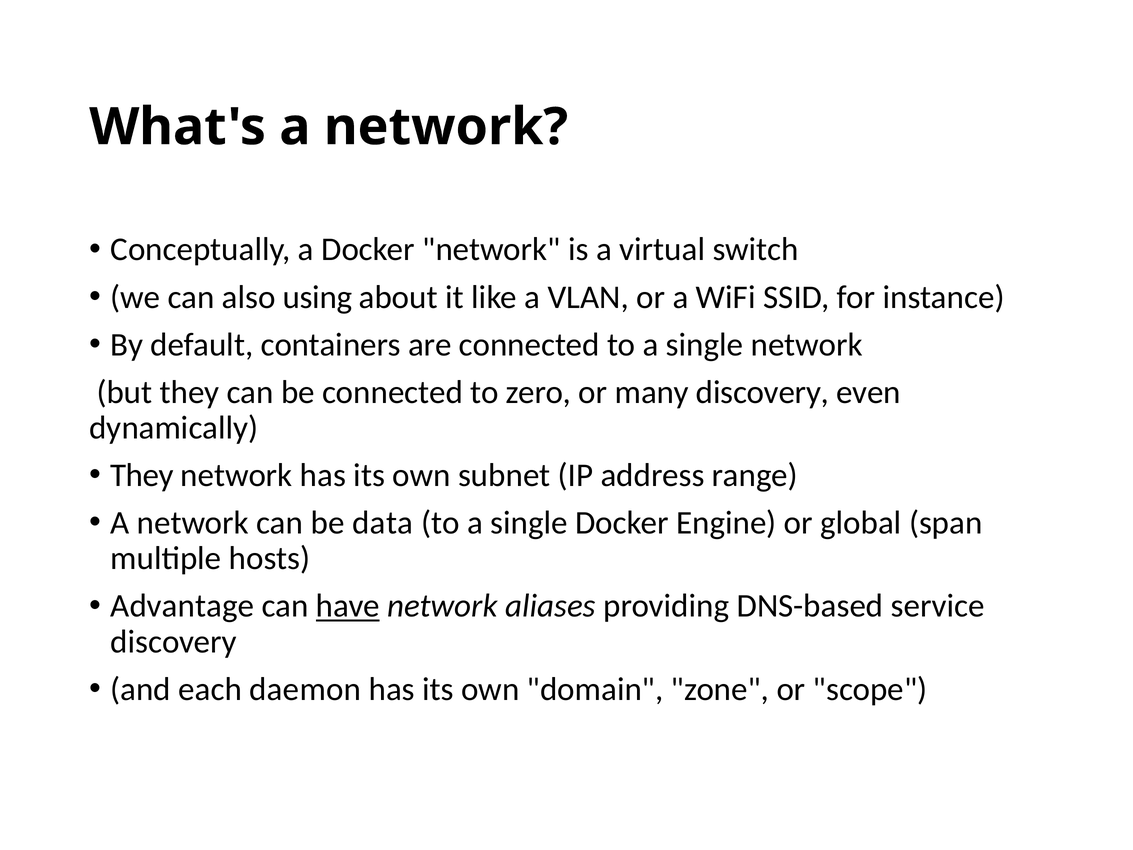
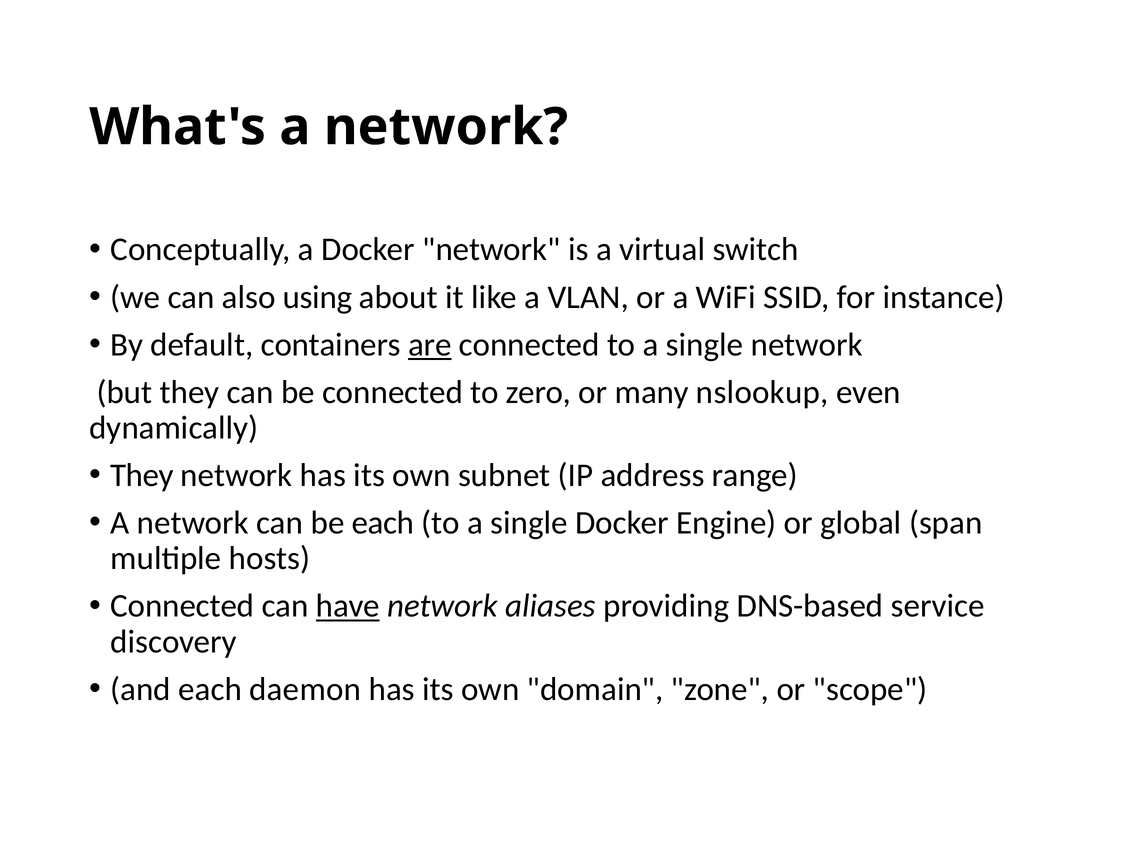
are underline: none -> present (430, 345)
many discovery: discovery -> nslookup (762, 392)
be data: data -> each (383, 523)
Advantage: Advantage -> Connected (182, 606)
